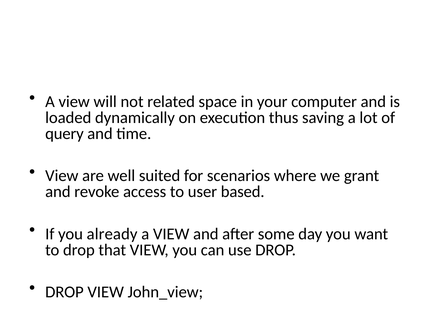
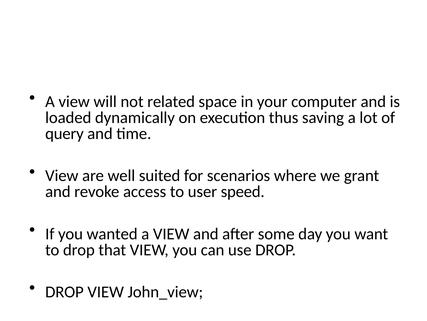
based: based -> speed (243, 191)
already: already -> wanted (112, 233)
